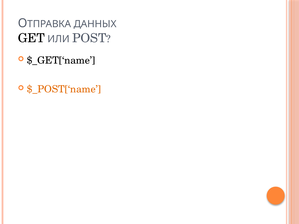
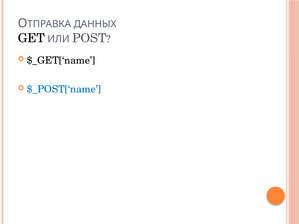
$_POST[‘name colour: orange -> blue (64, 89)
